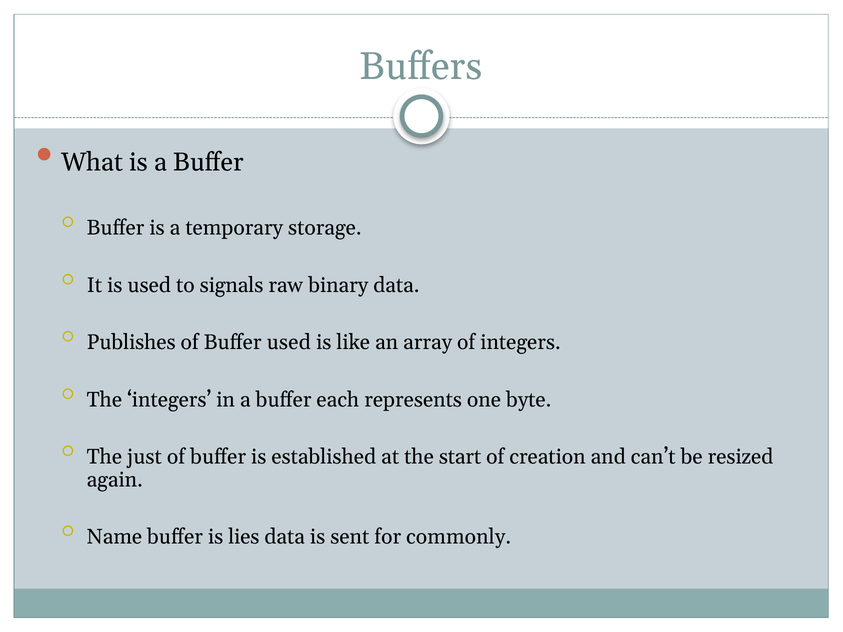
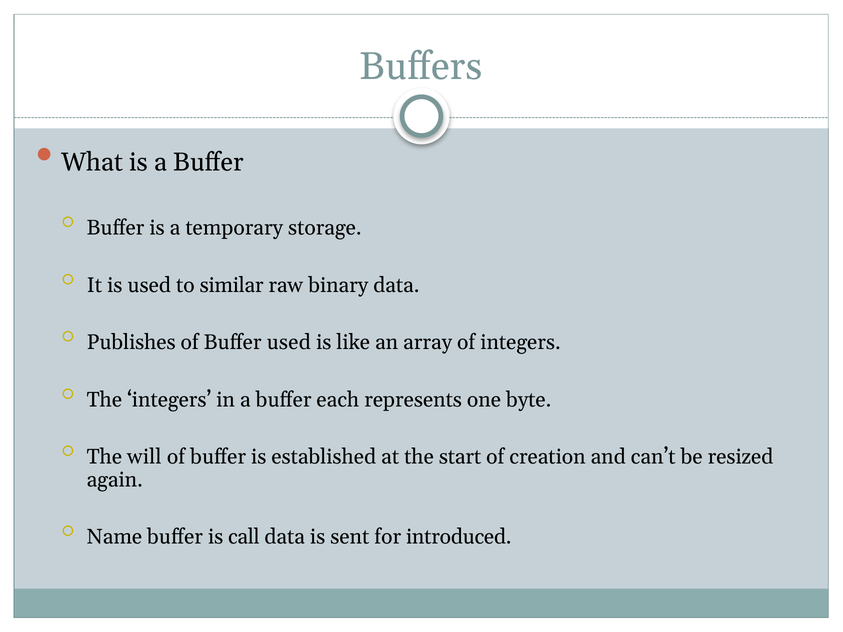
signals: signals -> similar (232, 285)
just: just -> will (144, 457)
lies: lies -> call (244, 537)
commonly: commonly -> introduced (459, 537)
